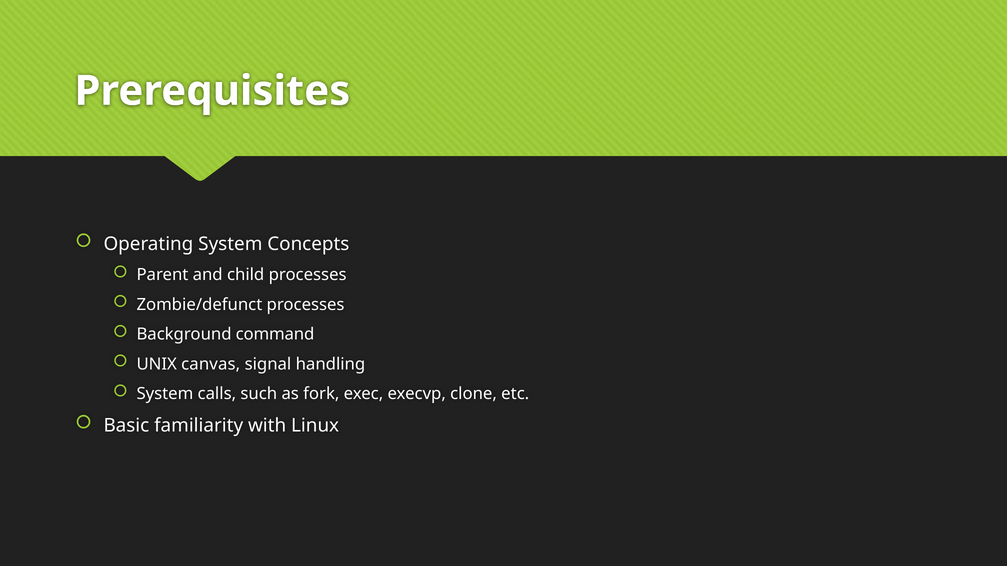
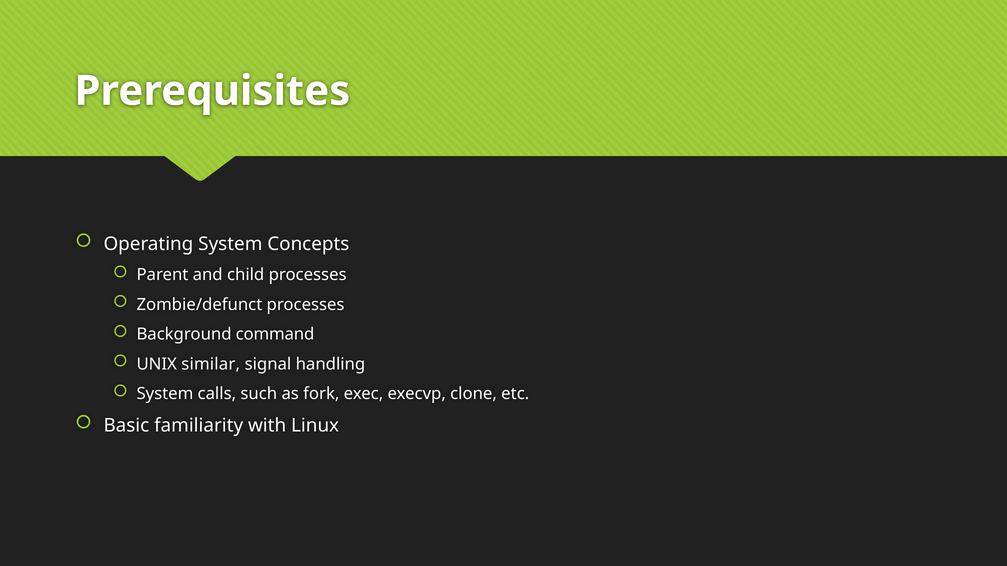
canvas: canvas -> similar (211, 364)
